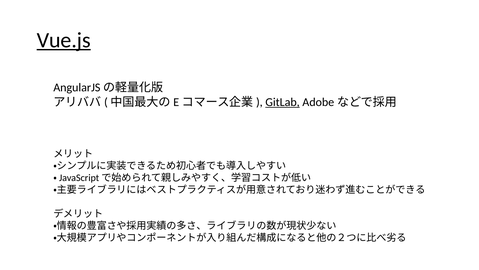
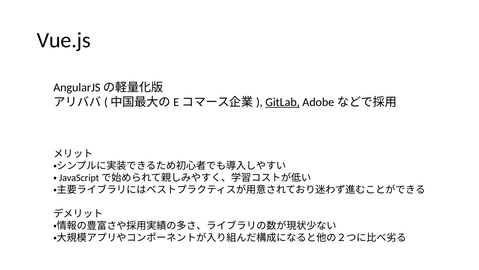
Vue.js underline: present -> none (64, 40)
